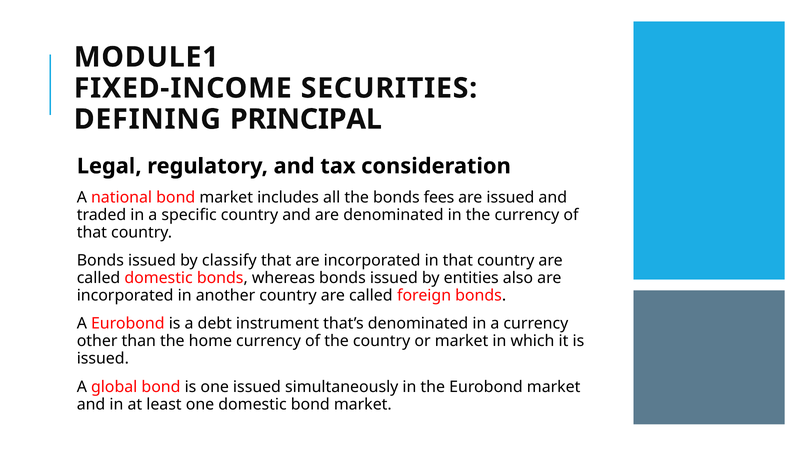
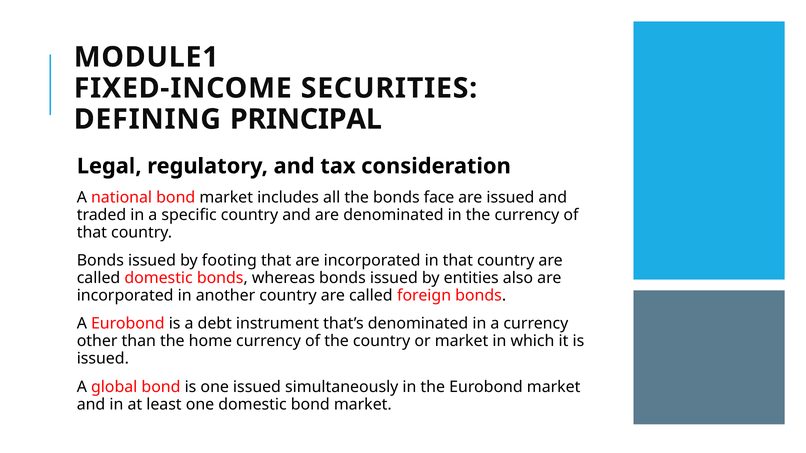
fees: fees -> face (439, 198)
classify: classify -> footing (229, 261)
